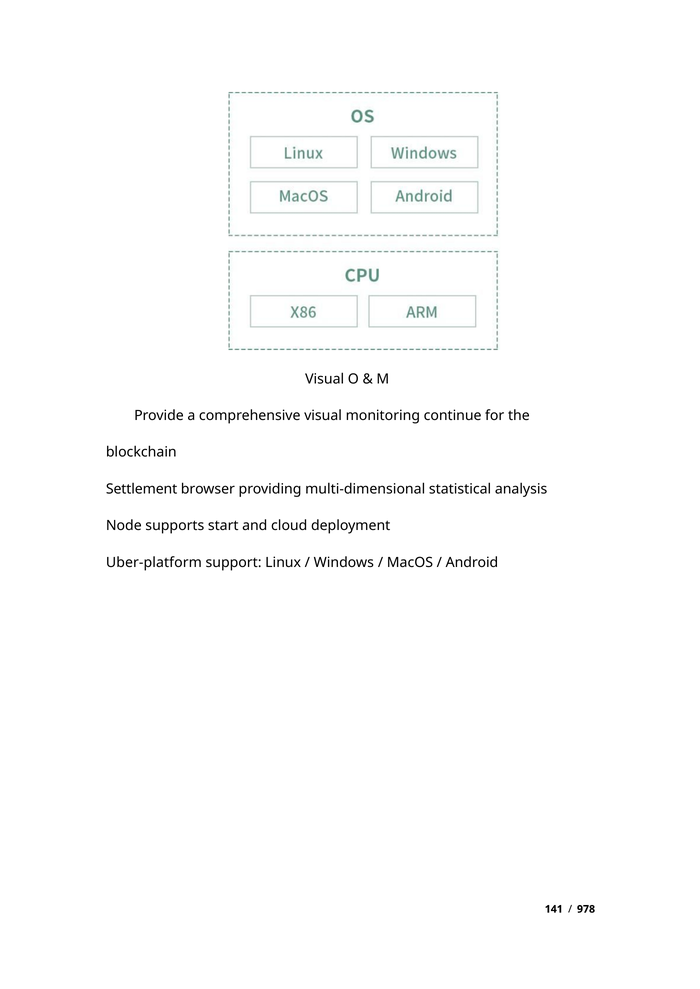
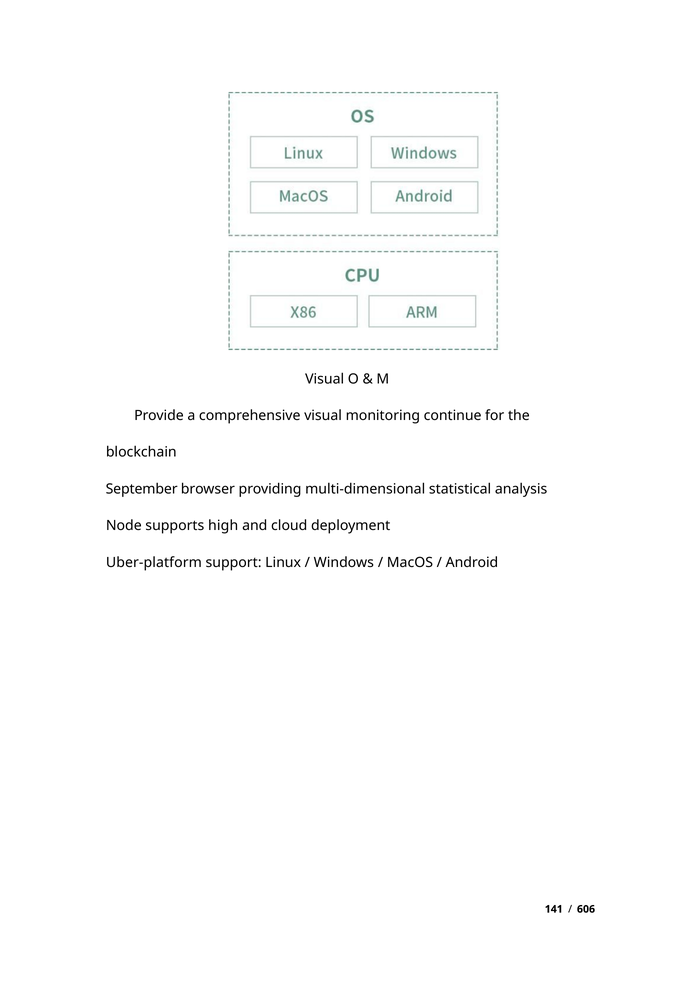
Settlement: Settlement -> September (142, 489)
start: start -> high (223, 526)
978: 978 -> 606 (586, 910)
